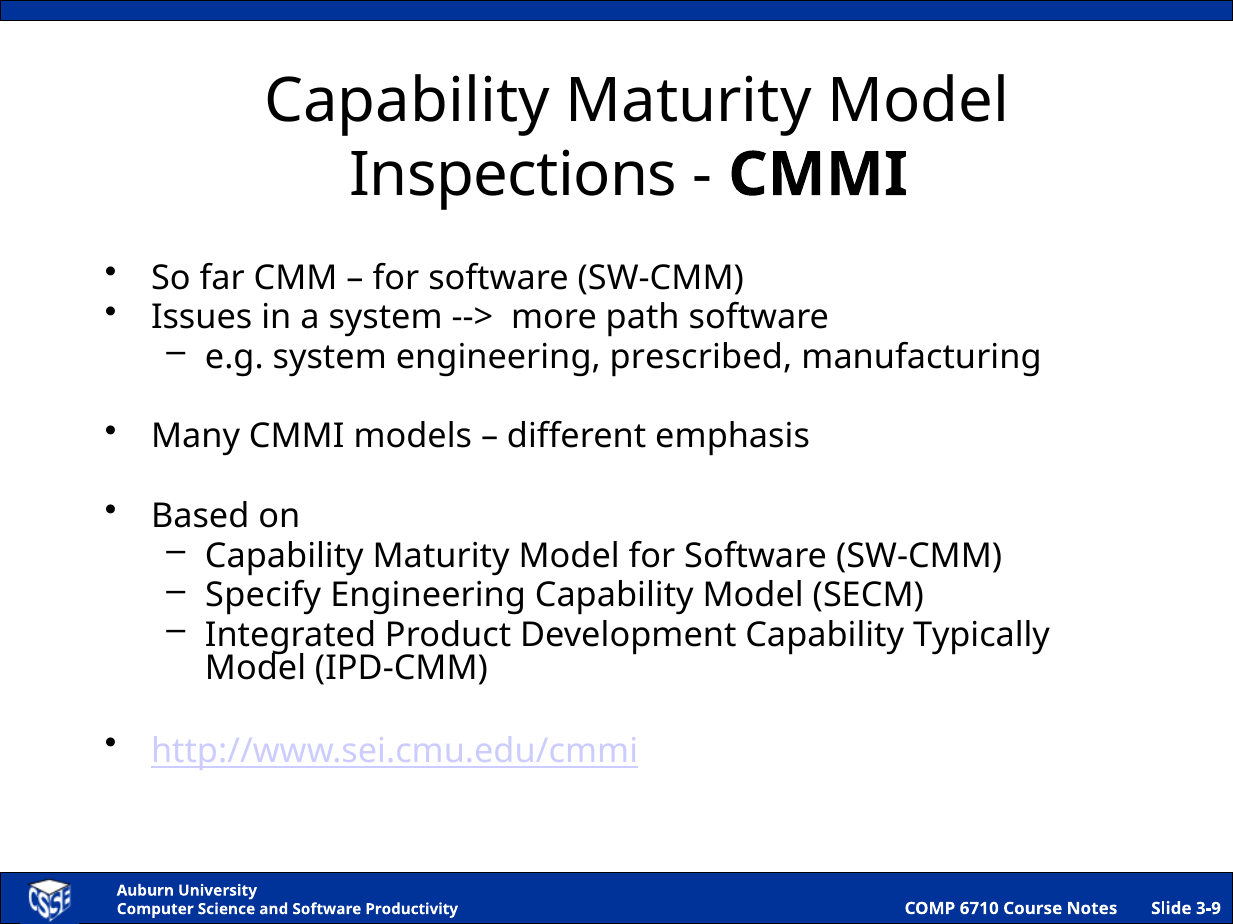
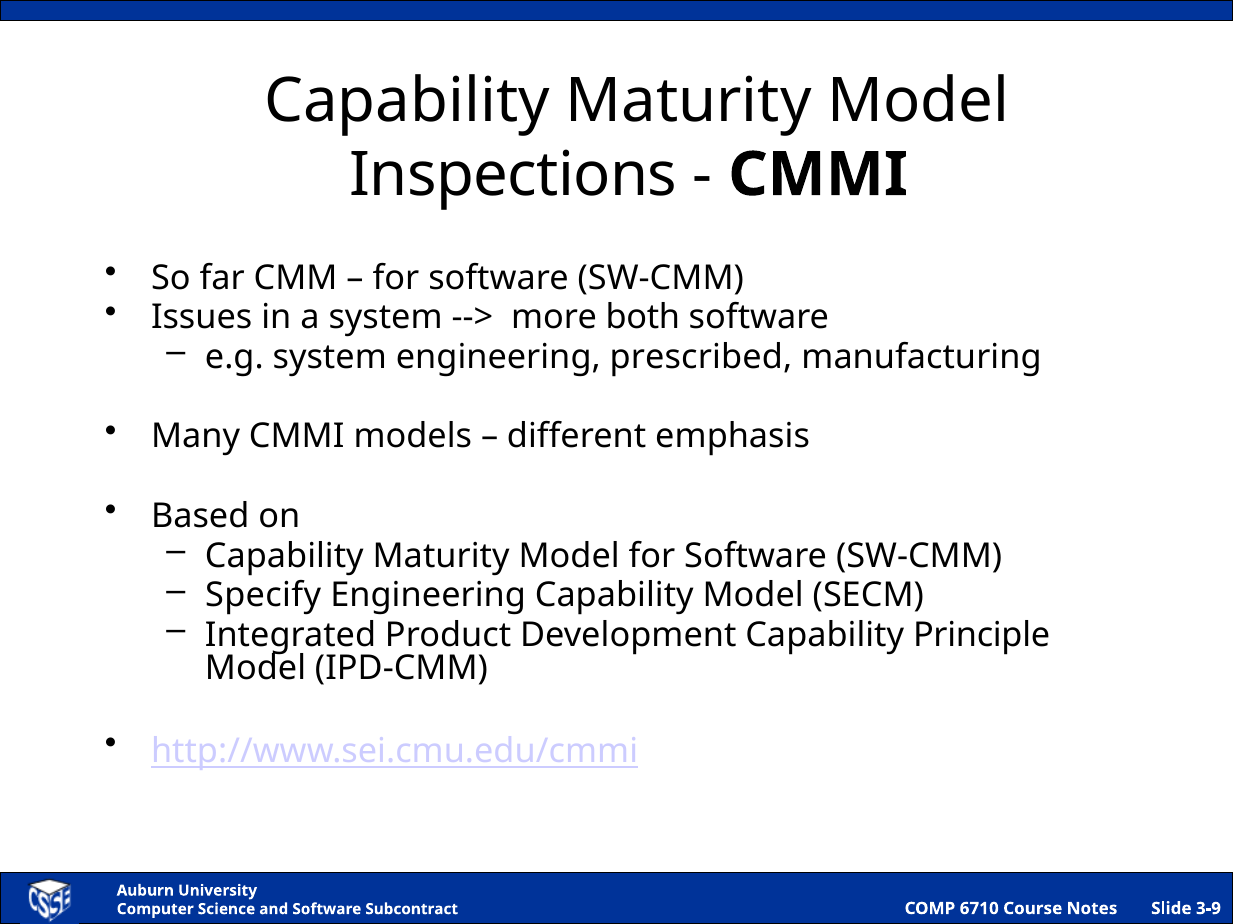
path: path -> both (643, 318)
Typically: Typically -> Principle (982, 636)
Productivity: Productivity -> Subcontract (412, 910)
